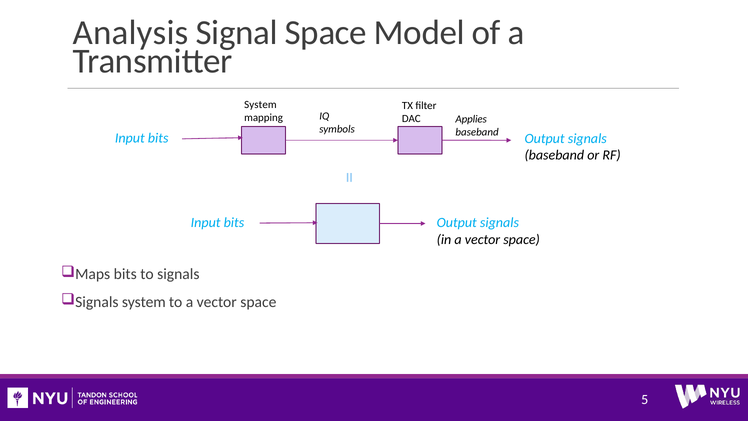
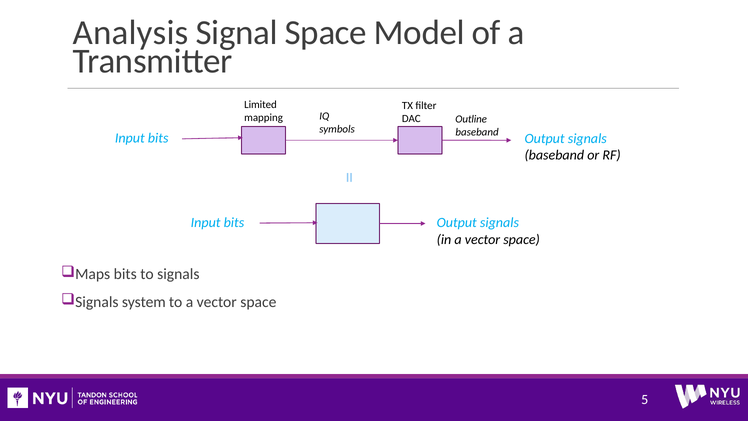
System: System -> Limited (260, 105)
Applies: Applies -> Outline (471, 119)
